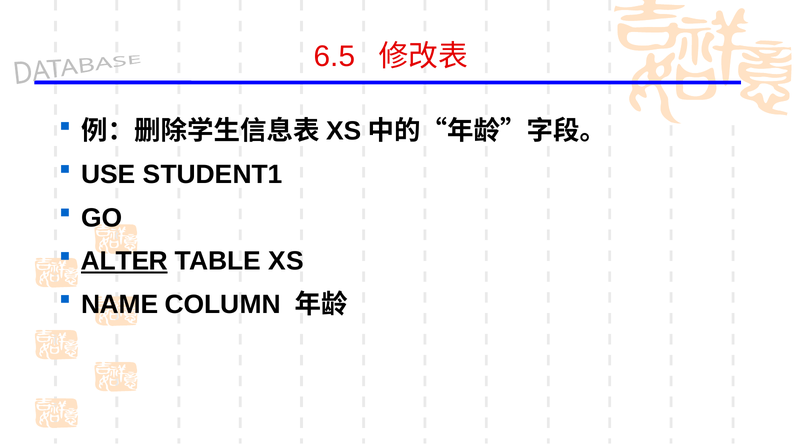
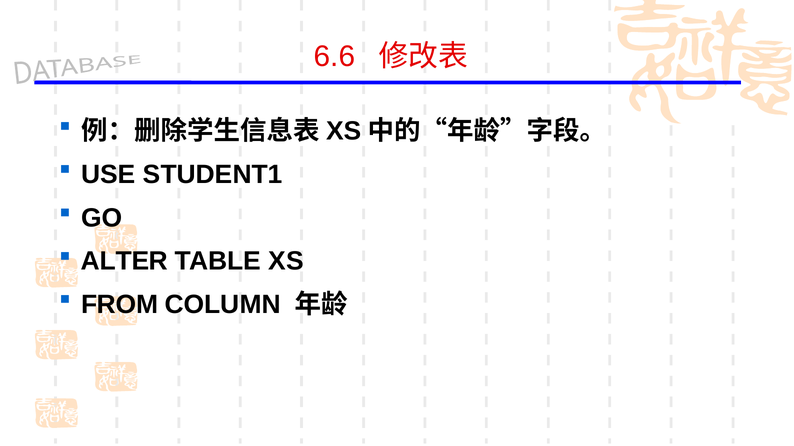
6.5: 6.5 -> 6.6 (334, 56)
ALTER underline: present -> none (124, 262)
NAME: NAME -> FROM (120, 305)
